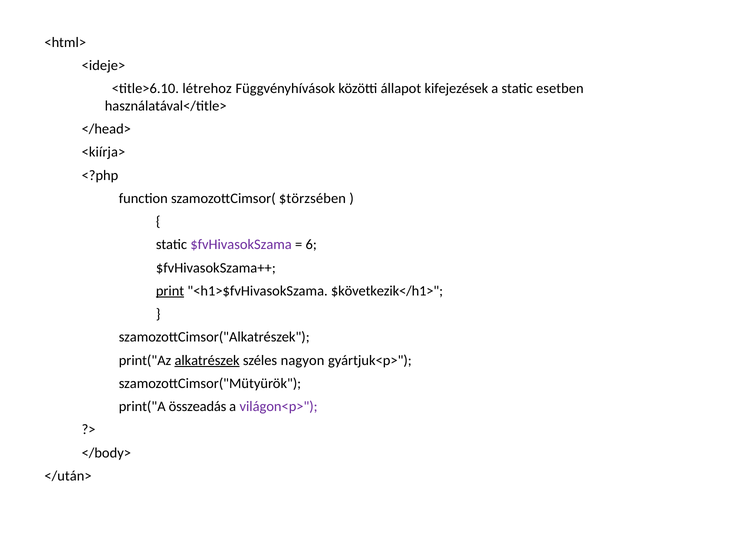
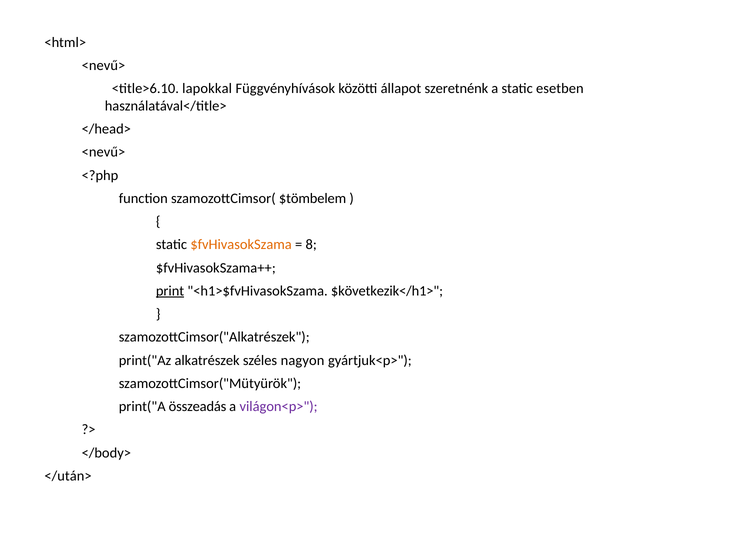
<ideje>: <ideje> -> <nevű> (103, 65)
létrehoz: létrehoz -> lapokkal (207, 89)
kifejezések: kifejezések -> szeretnénk (456, 89)
<kiírja>: <kiírja> -> <nevű> (103, 152)
$törzsében: $törzsében -> $tömbelem (313, 199)
$fvHivasokSzama colour: purple -> orange (241, 245)
6: 6 -> 8 (311, 245)
alkatrészek underline: present -> none (207, 361)
